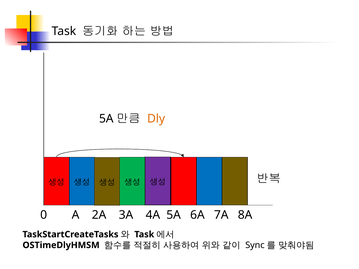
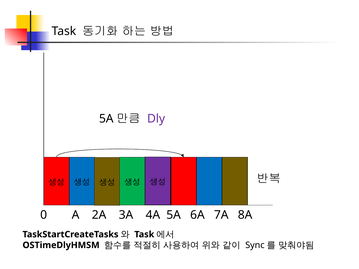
Dly colour: orange -> purple (156, 119)
